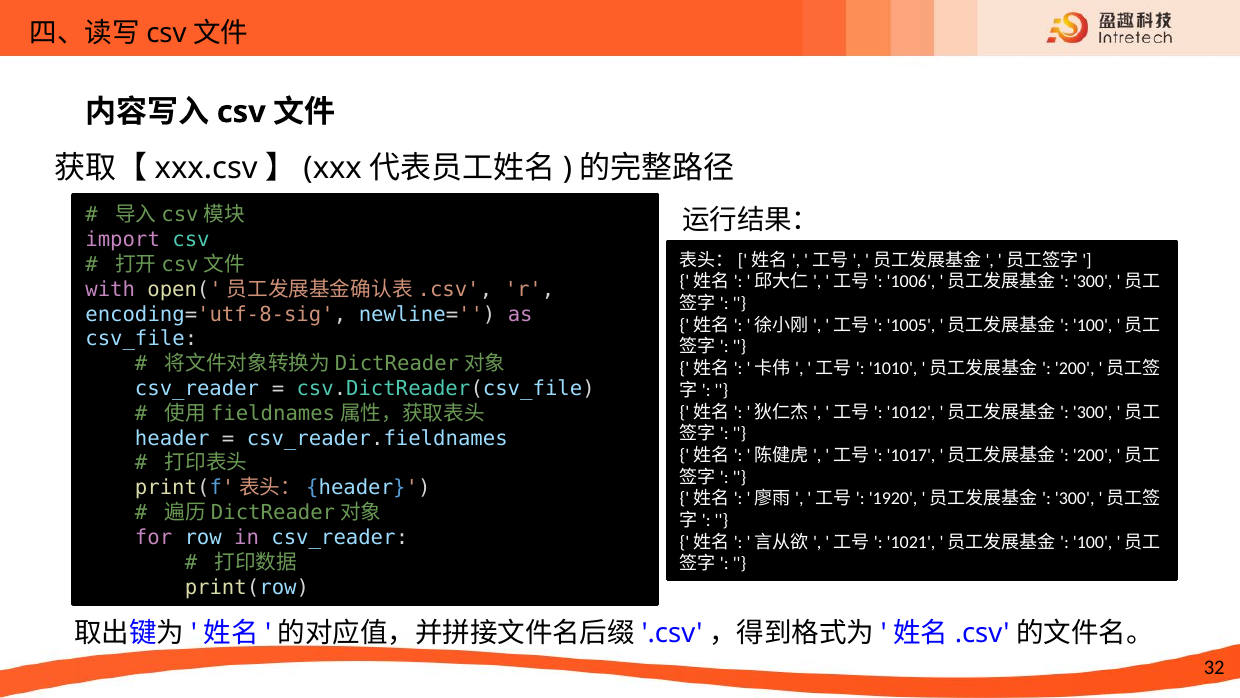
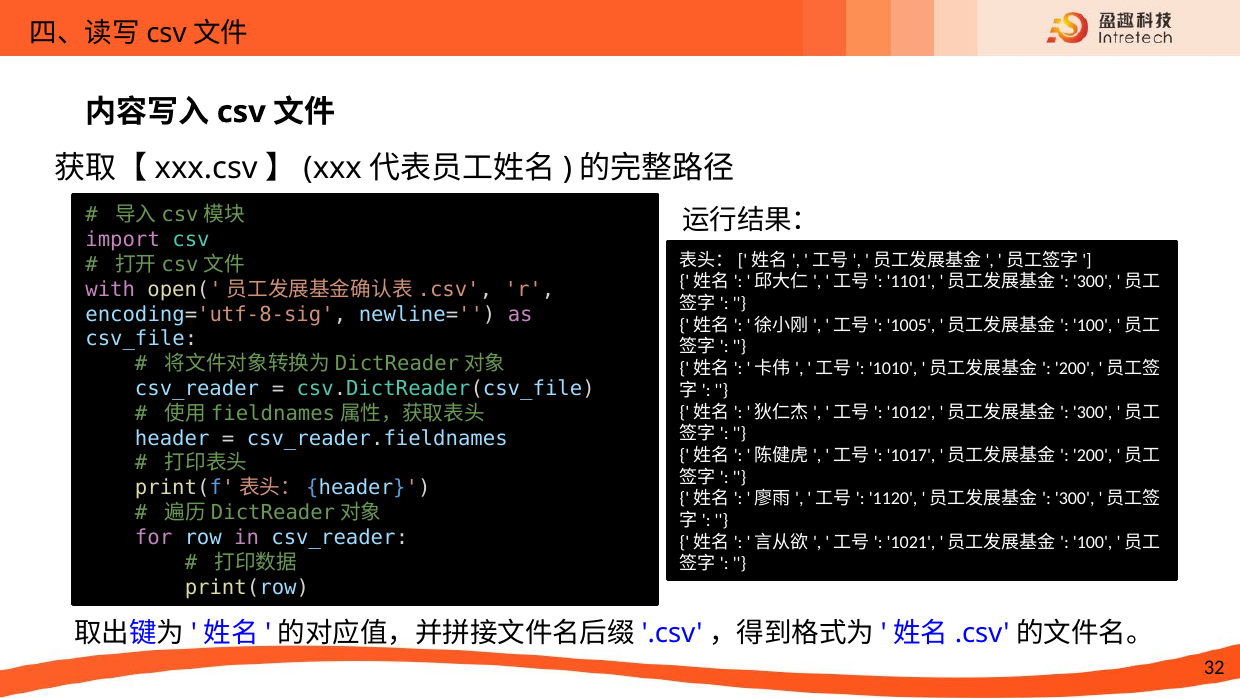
1006: 1006 -> 1101 (911, 282)
1920: 1920 -> 1120 (893, 498)
